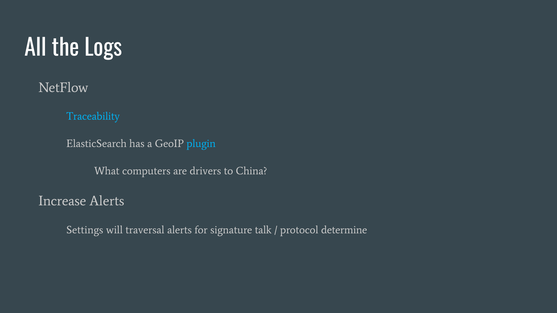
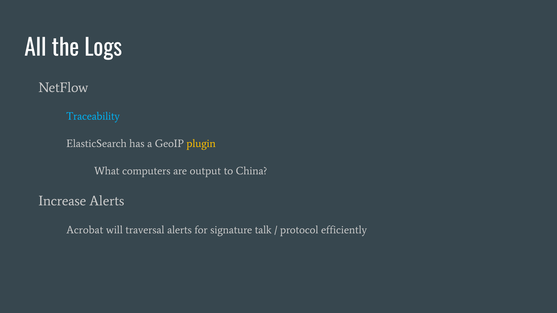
plugin colour: light blue -> yellow (201, 144)
drivers: drivers -> output (205, 171)
Settings: Settings -> Acrobat (85, 230)
determine: determine -> efficiently (344, 230)
